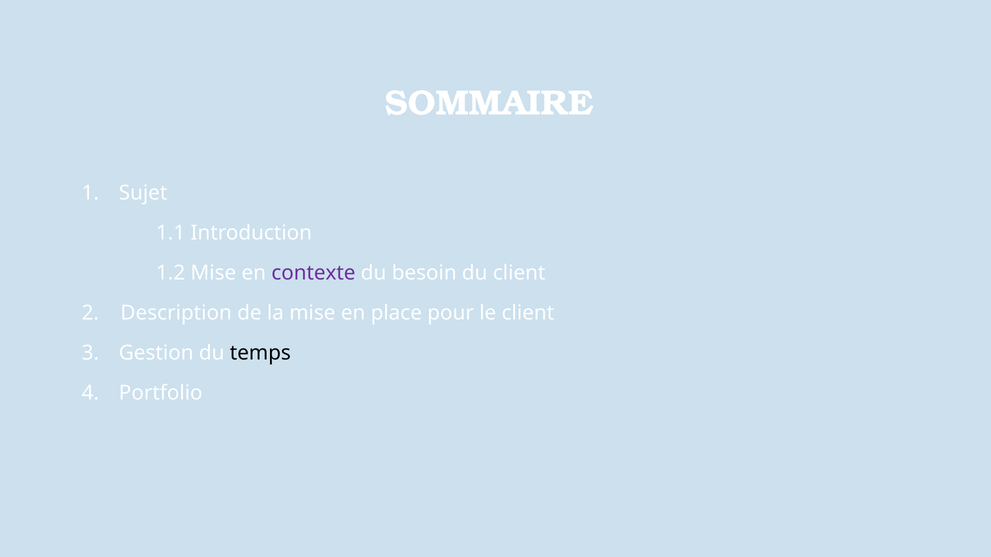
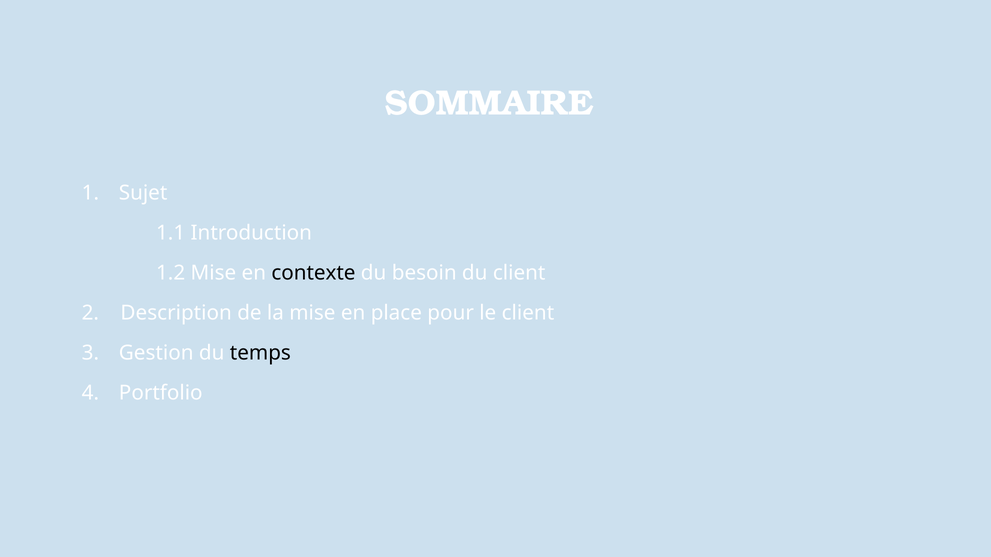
contexte colour: purple -> black (313, 273)
